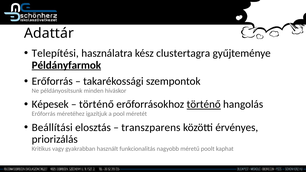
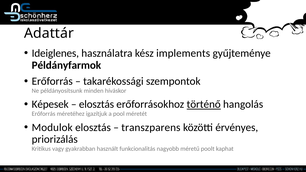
Telepítési: Telepítési -> Ideiglenes (55, 53)
clustertagra: clustertagra -> implements (183, 53)
Példányfarmok underline: present -> none (66, 65)
történő: történő -> elosztás (97, 104)
Beállítási: Beállítási -> Modulok (52, 127)
